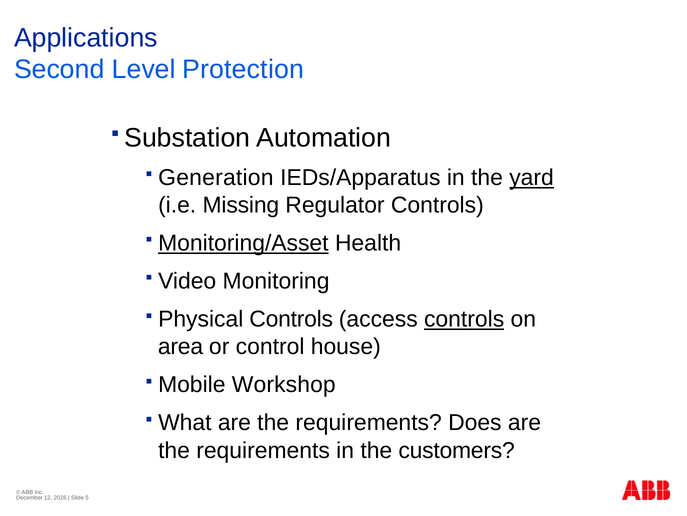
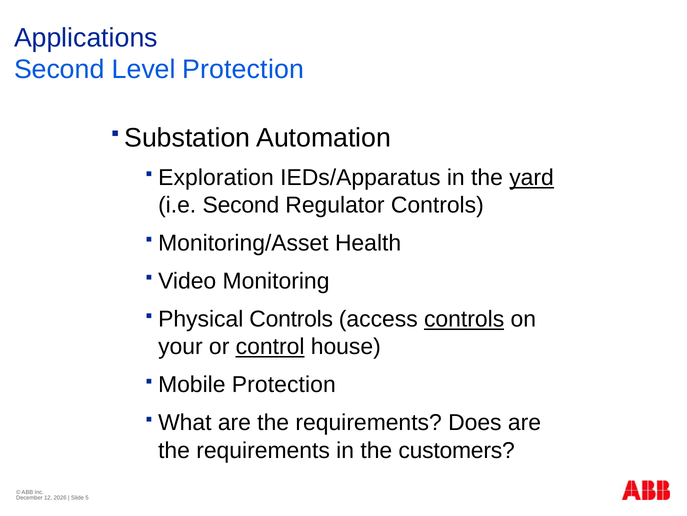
Generation: Generation -> Exploration (216, 177)
i.e Missing: Missing -> Second (241, 205)
Monitoring/Asset underline: present -> none (243, 243)
area: area -> your (180, 346)
control underline: none -> present (270, 346)
Mobile Workshop: Workshop -> Protection (284, 384)
